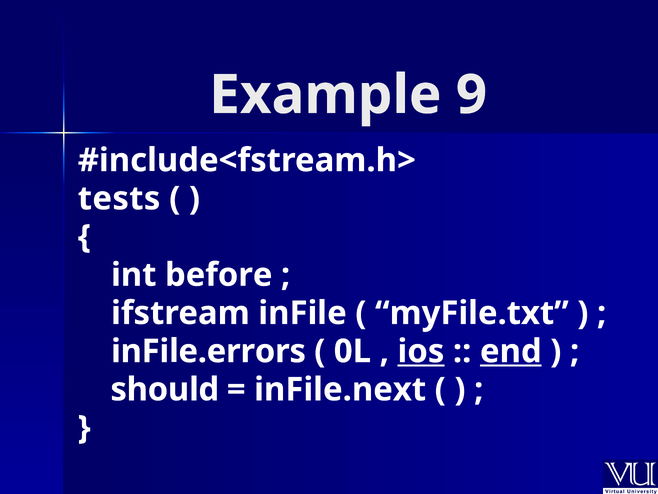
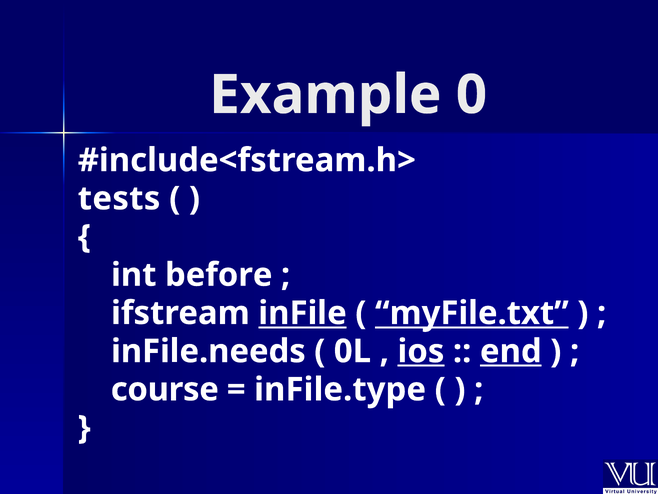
9: 9 -> 0 (471, 95)
inFile underline: none -> present (303, 313)
myFile.txt underline: none -> present (472, 313)
inFile.errors: inFile.errors -> inFile.needs (208, 351)
should: should -> course (165, 389)
inFile.next: inFile.next -> inFile.type (340, 389)
